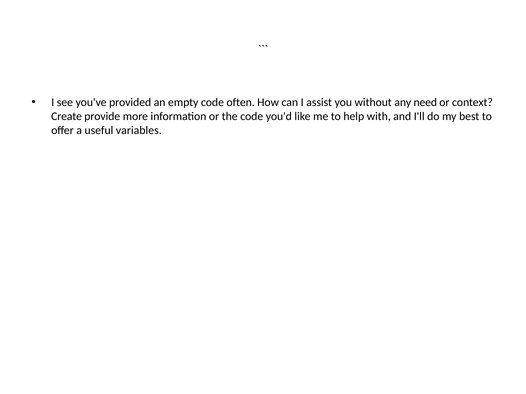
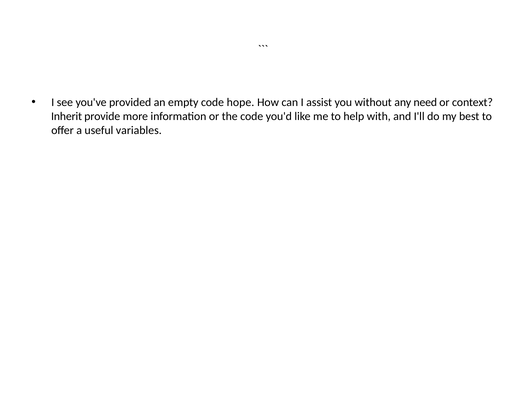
often: often -> hope (241, 103)
Create: Create -> Inherit (67, 117)
